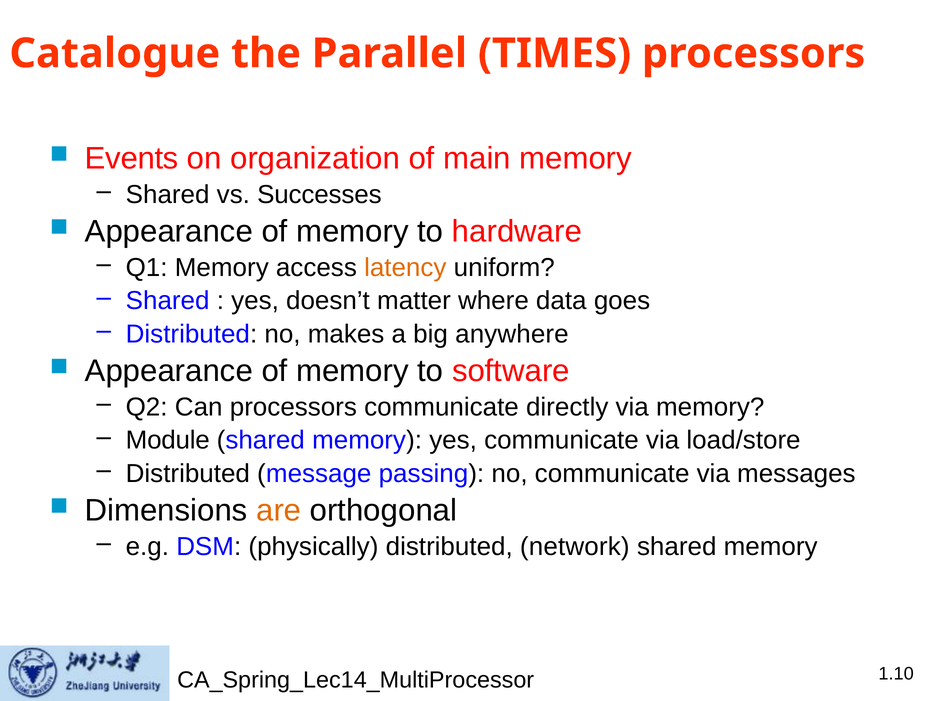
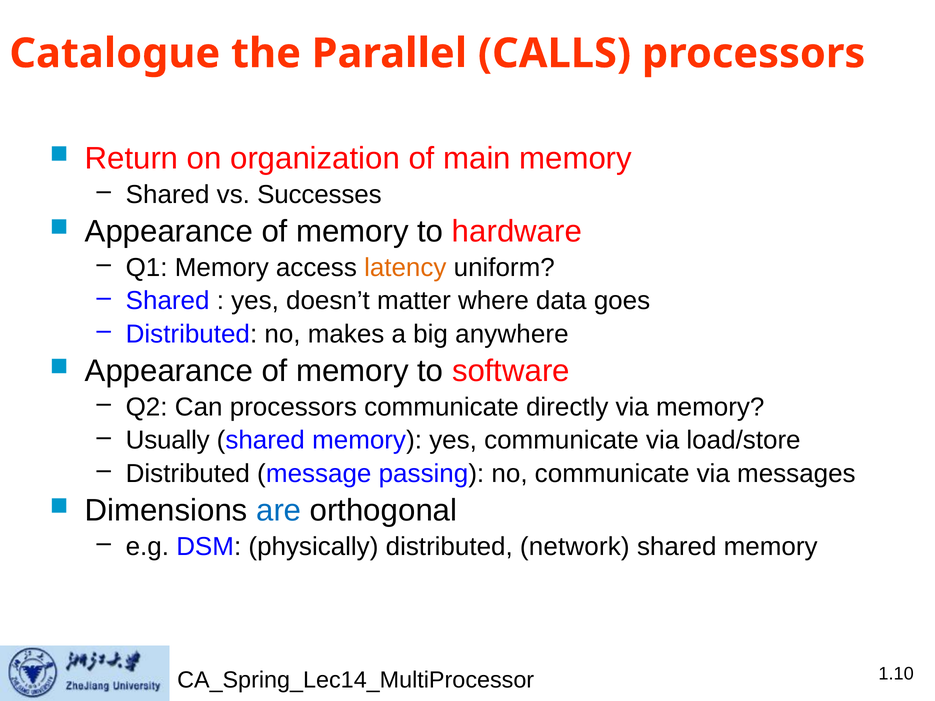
TIMES: TIMES -> CALLS (554, 54)
Events: Events -> Return (132, 158)
Module: Module -> Usually (168, 440)
are colour: orange -> blue (279, 511)
